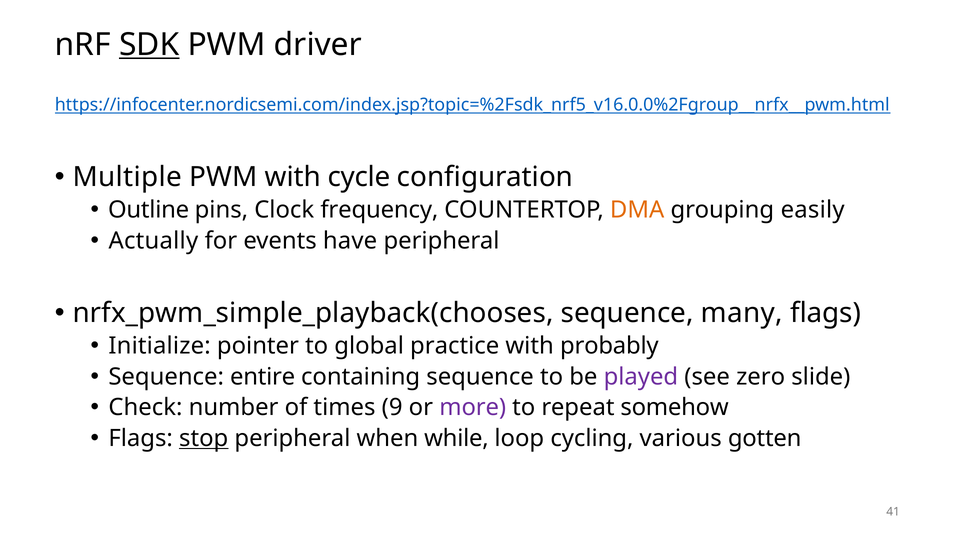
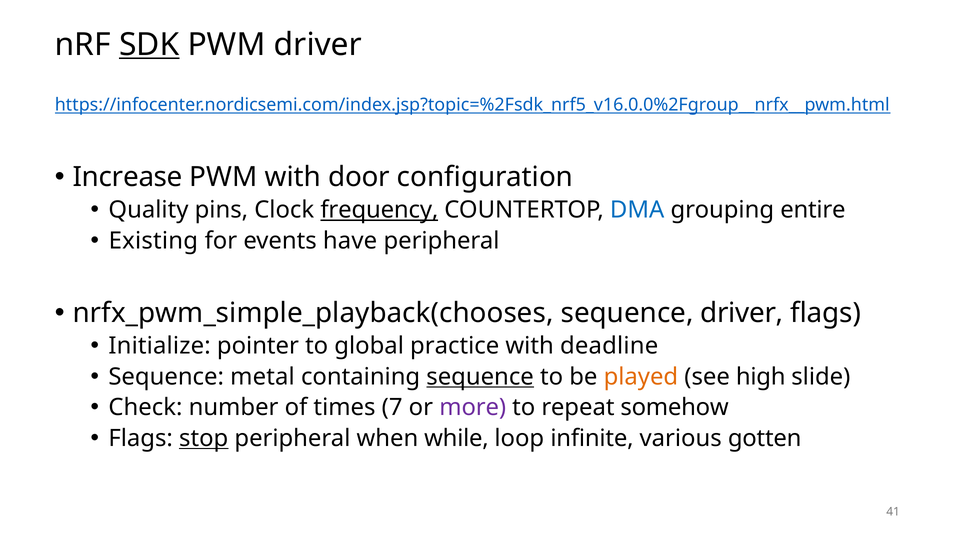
Multiple: Multiple -> Increase (128, 177)
cycle: cycle -> door (359, 177)
Outline: Outline -> Quality (148, 210)
frequency underline: none -> present (379, 210)
DMA colour: orange -> blue (637, 210)
easily: easily -> entire (813, 210)
Actually: Actually -> Existing (153, 241)
sequence many: many -> driver (742, 313)
probably: probably -> deadline (609, 346)
entire: entire -> metal (262, 377)
sequence underline: none -> present (480, 377)
played colour: purple -> orange (641, 377)
zero: zero -> high (761, 377)
9: 9 -> 7 (392, 408)
cycling: cycling -> infinite (592, 438)
